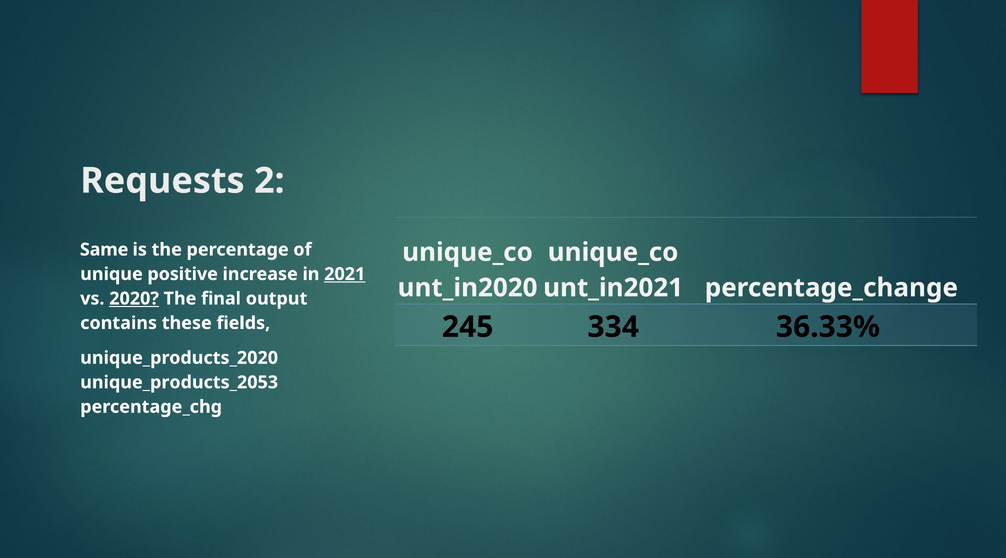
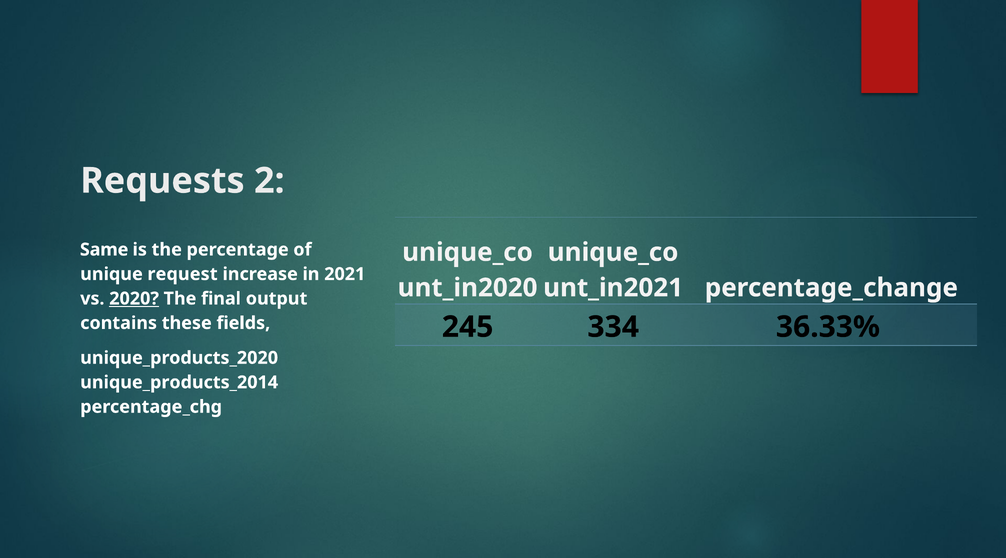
positive: positive -> request (183, 274)
2021 underline: present -> none (345, 274)
unique_products_2053: unique_products_2053 -> unique_products_2014 (179, 383)
